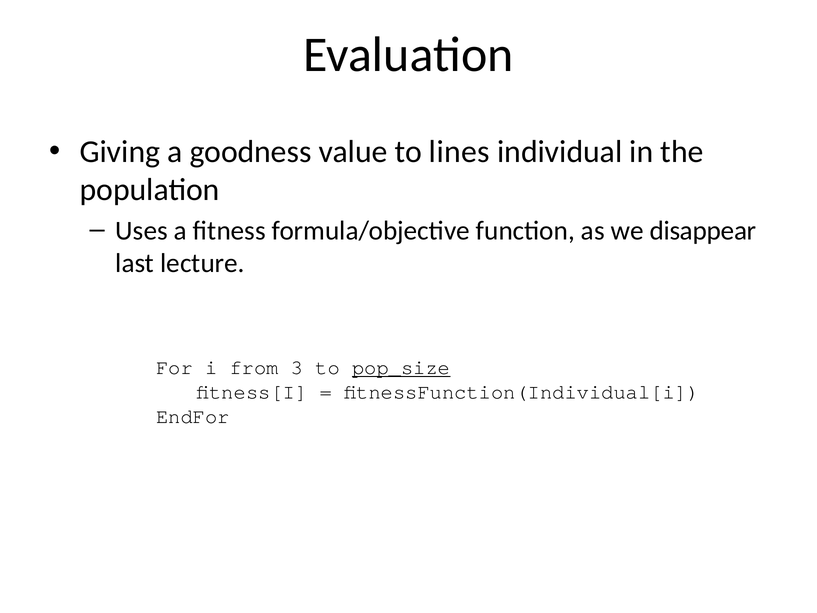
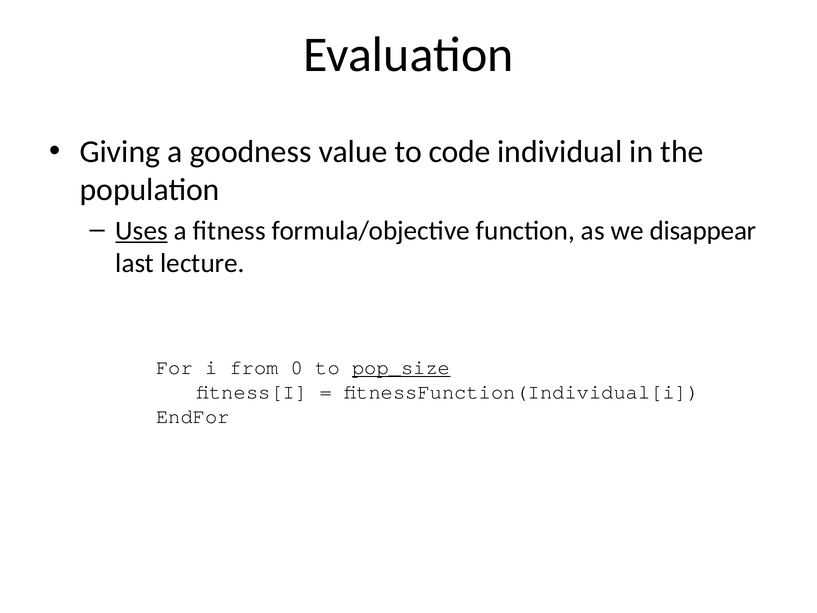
lines: lines -> code (460, 152)
Uses underline: none -> present (142, 230)
3: 3 -> 0 (297, 368)
